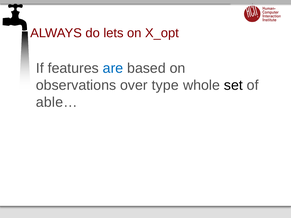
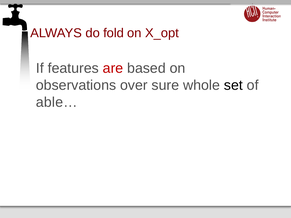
lets: lets -> fold (114, 33)
are colour: blue -> red (113, 68)
type: type -> sure (165, 85)
